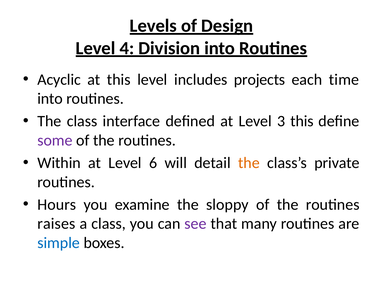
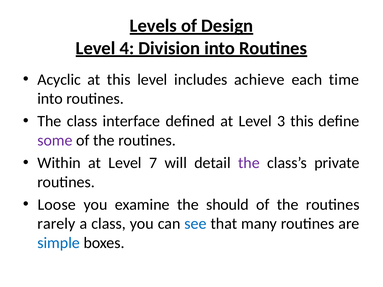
projects: projects -> achieve (259, 80)
6: 6 -> 7 (153, 163)
the colour: orange -> purple (249, 163)
Hours: Hours -> Loose (57, 205)
sloppy: sloppy -> should (228, 205)
raises: raises -> rarely (56, 224)
see colour: purple -> blue (195, 224)
